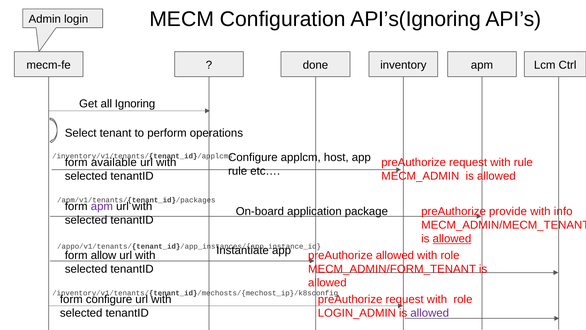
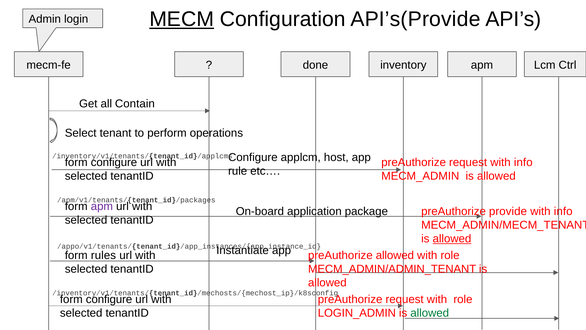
MECM underline: none -> present (182, 19)
API’s(Ignoring: API’s(Ignoring -> API’s(Provide (415, 19)
Ignoring: Ignoring -> Contain (135, 104)
available: available -> configure (114, 162)
request with rule: rule -> info (523, 162)
allow: allow -> rules (103, 255)
MECM_ADMIN/FORM_TENANT: MECM_ADMIN/FORM_TENANT -> MECM_ADMIN/ADMIN_TENANT (392, 269)
allowed colour: purple -> green (430, 313)
